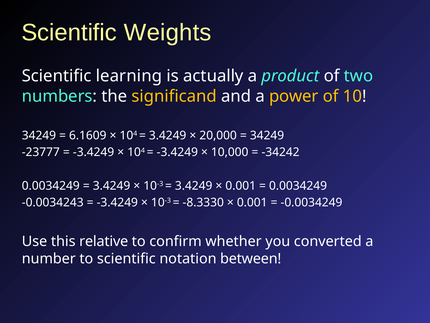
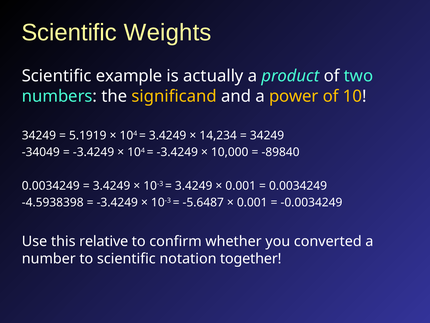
learning: learning -> example (129, 76)
6.1609: 6.1609 -> 5.1919 (88, 135)
20,000: 20,000 -> 14,234 (218, 135)
-23777: -23777 -> -34049 (41, 152)
-34242: -34242 -> -89840 (281, 152)
-0.0034243: -0.0034243 -> -4.5938398 (53, 202)
-8.3330: -8.3330 -> -5.6487 (203, 202)
between: between -> together (251, 258)
